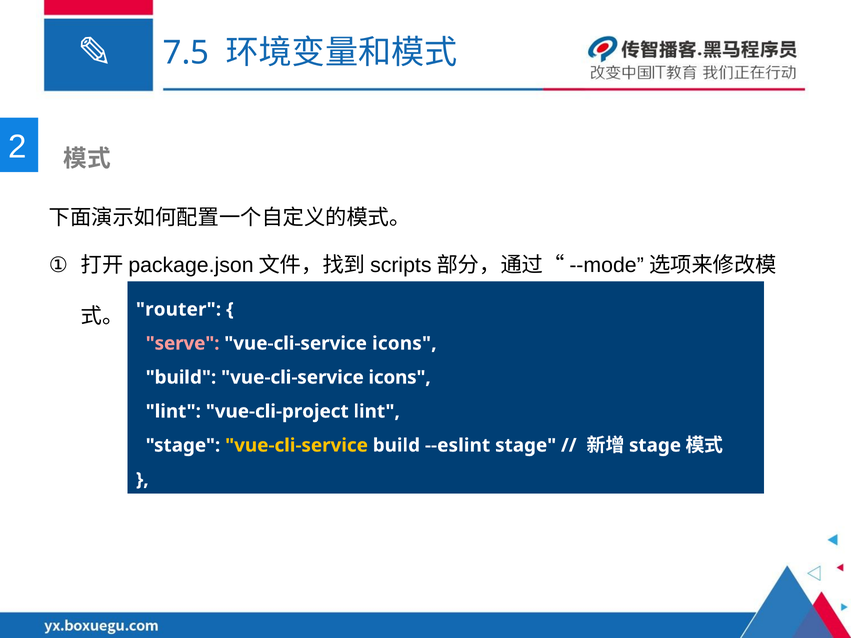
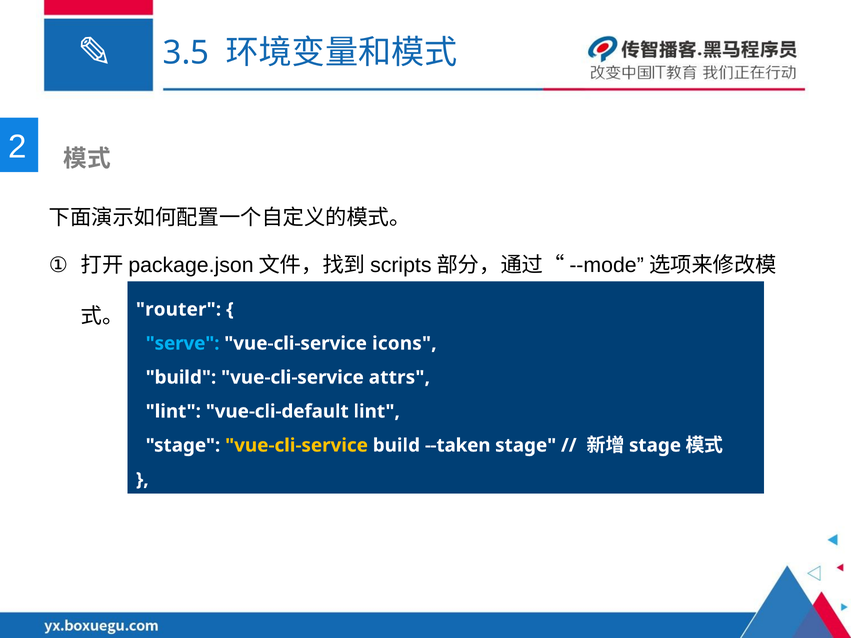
7.5: 7.5 -> 3.5 (186, 53)
serve colour: pink -> light blue (183, 344)
build vue-cli-service icons: icons -> attrs (399, 378)
vue-cli-project: vue-cli-project -> vue-cli-default (277, 412)
--eslint: --eslint -> --taken (458, 446)
